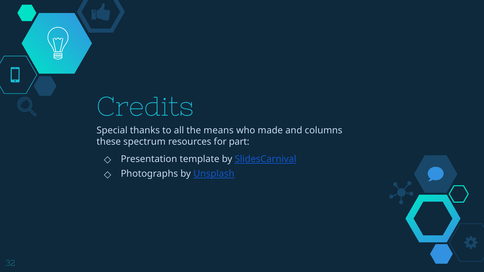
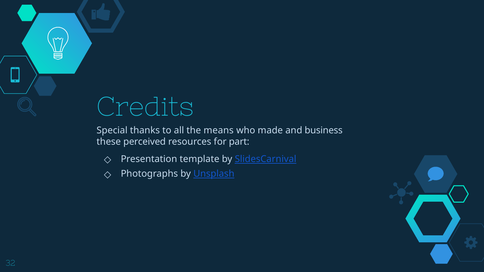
columns: columns -> business (324, 131)
spectrum: spectrum -> perceived (145, 142)
